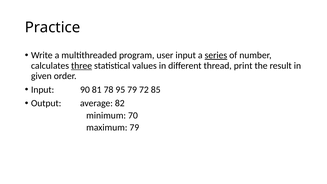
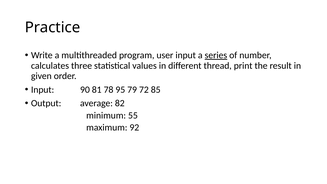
three underline: present -> none (82, 66)
70: 70 -> 55 (133, 115)
maximum 79: 79 -> 92 (134, 127)
